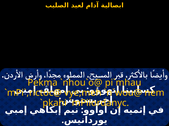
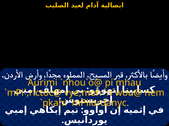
Pekma: Pekma -> Aurimi (43, 83)
